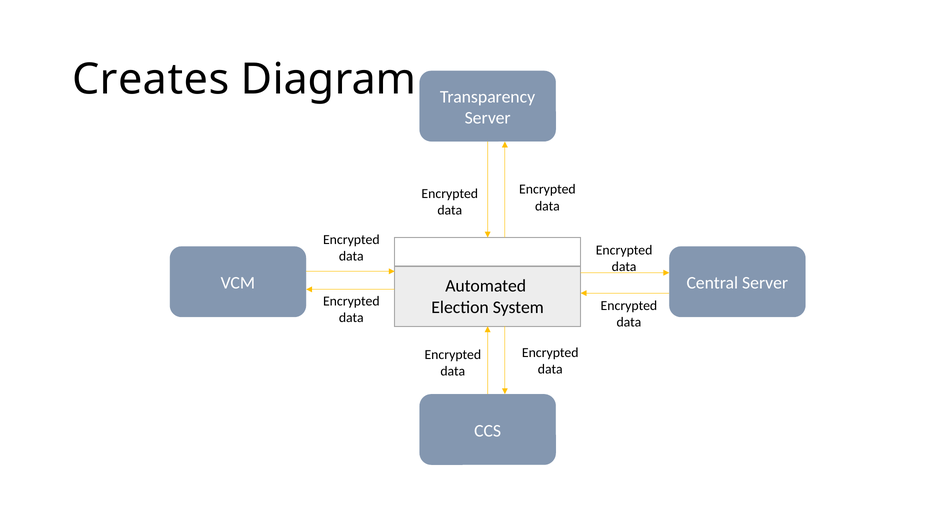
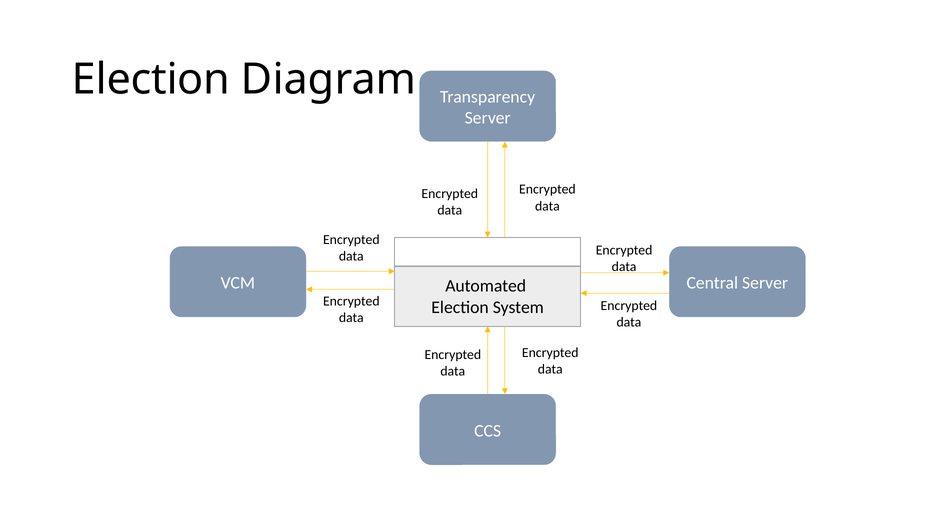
Creates: Creates -> Election (151, 79)
